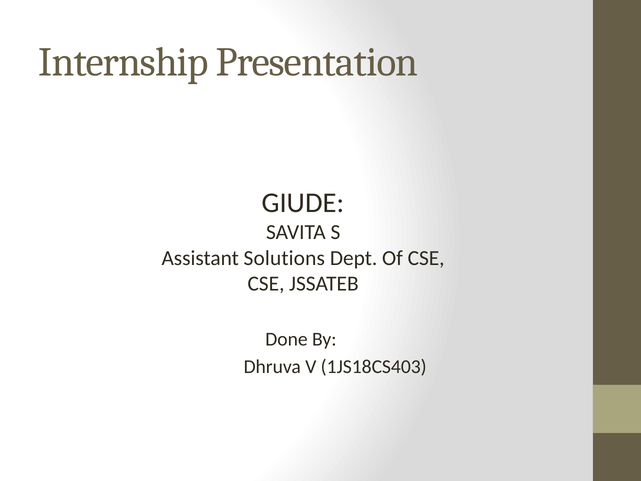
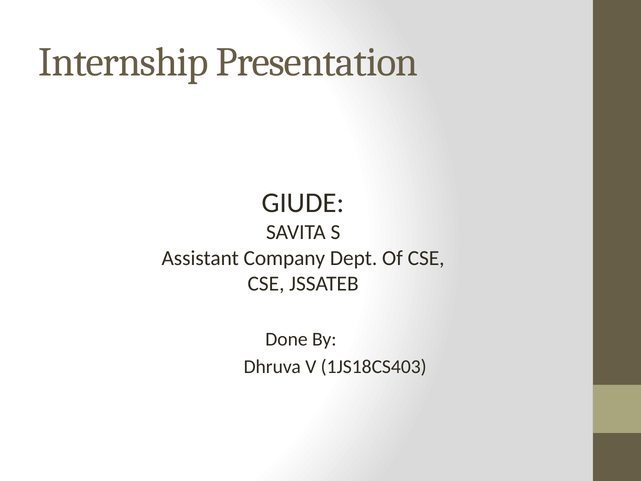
Solutions: Solutions -> Company (284, 258)
